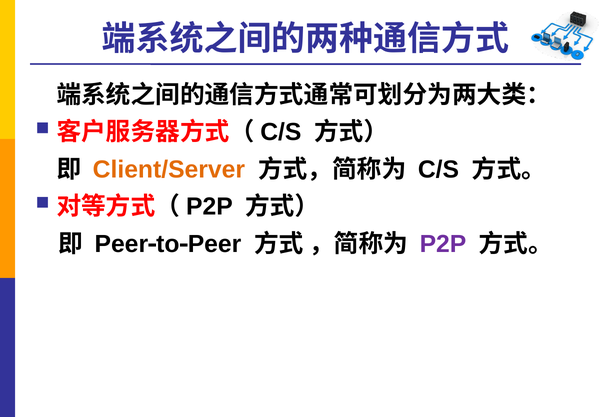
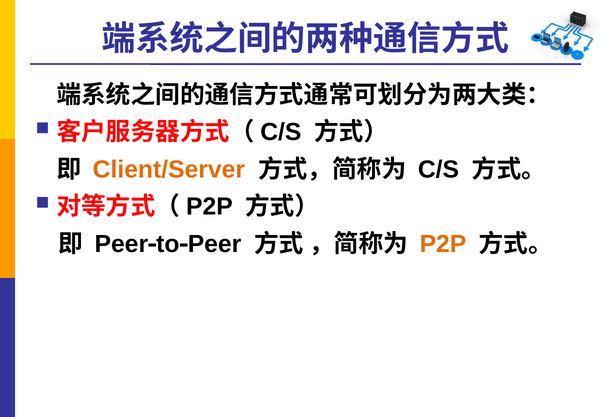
P2P colour: purple -> orange (443, 244)
